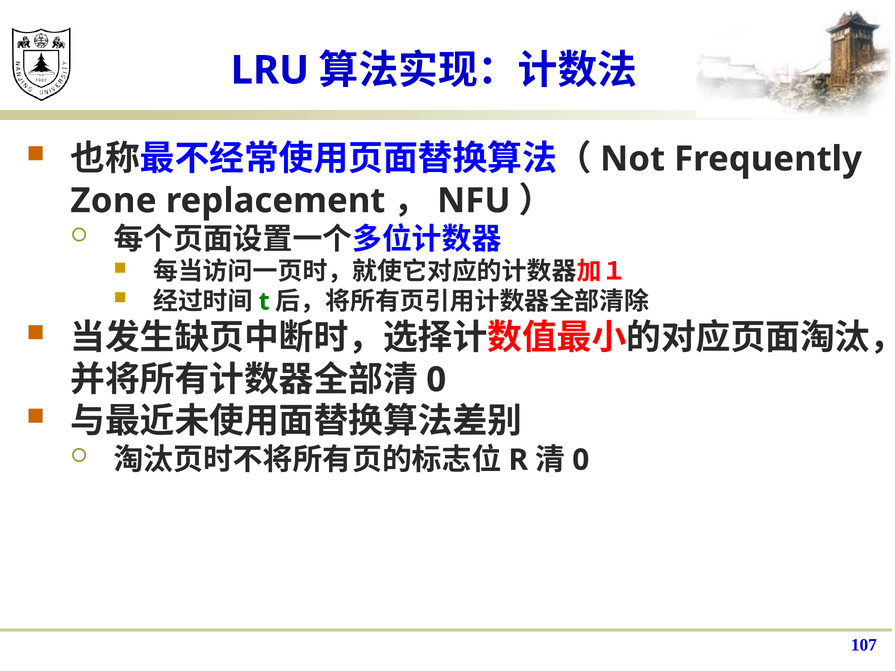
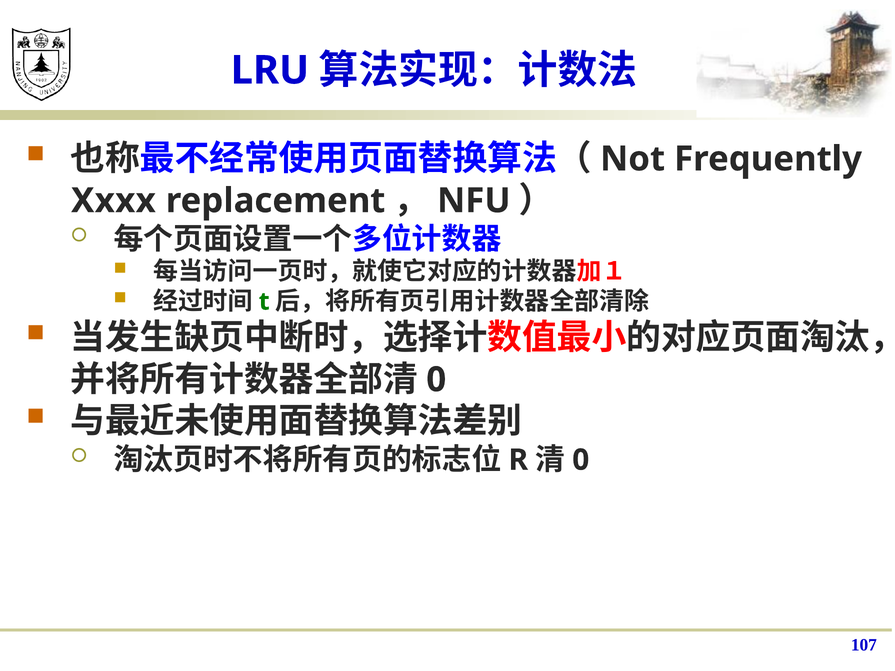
Zone: Zone -> Xxxx (113, 201)
